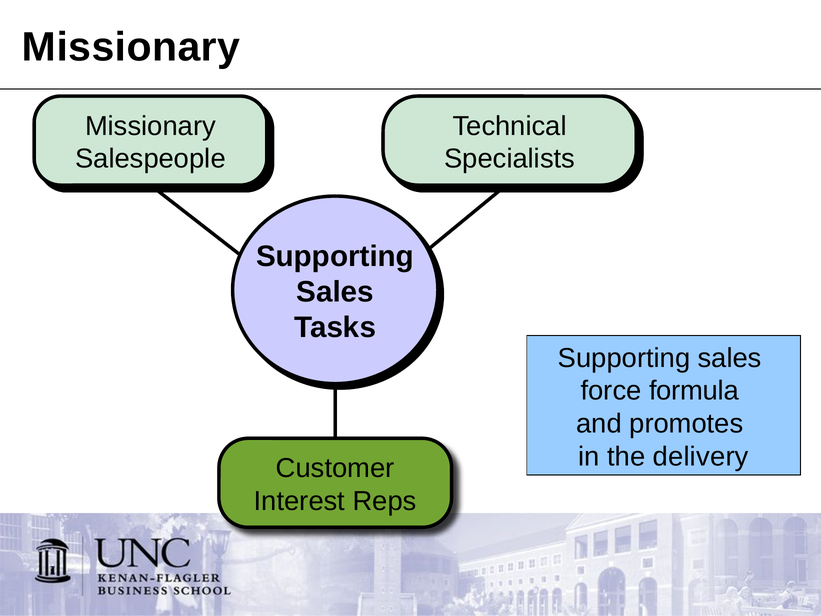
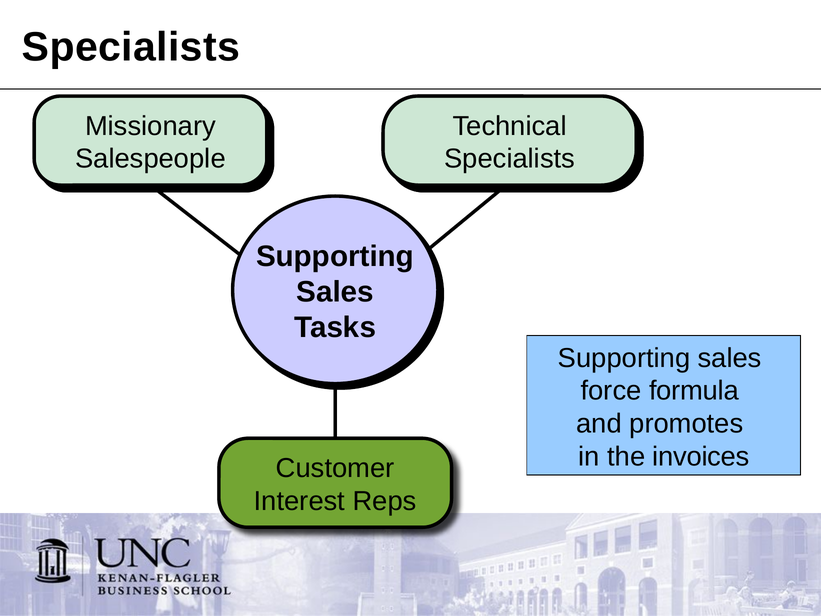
Missionary: Missionary -> Specialists (131, 47)
delivery: delivery -> invoices (701, 456)
